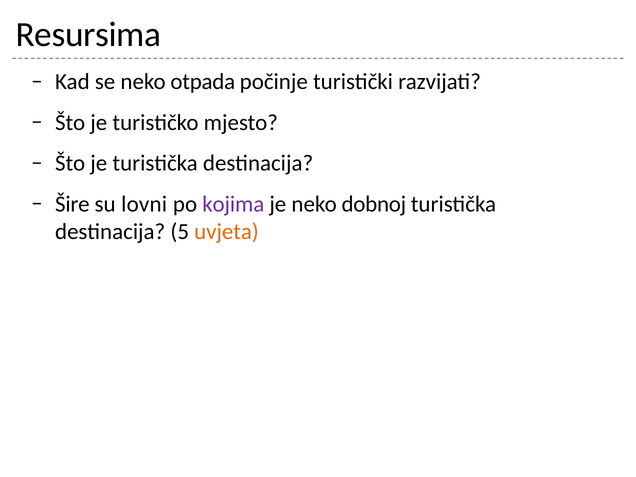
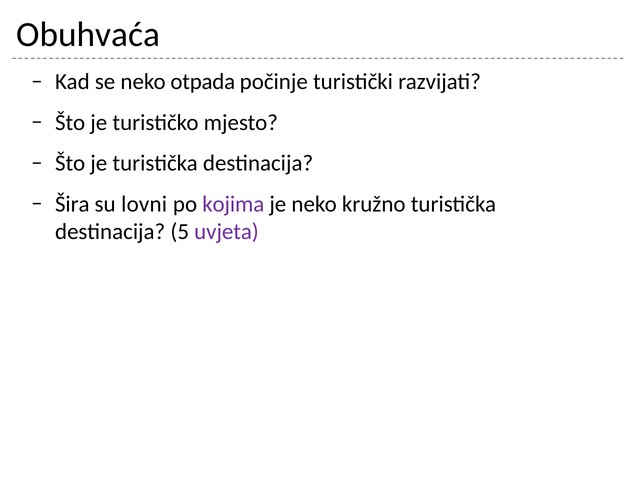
Resursima: Resursima -> Obuhvaća (88, 35)
Šire: Šire -> Šira (72, 204)
dobnoj: dobnoj -> kružno (374, 204)
uvjeta colour: orange -> purple (227, 232)
